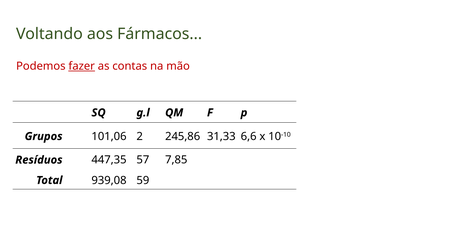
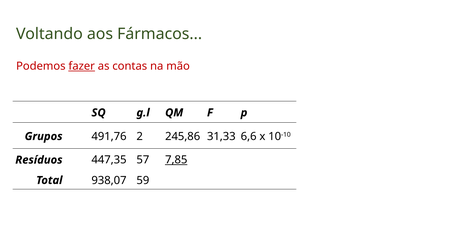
101,06: 101,06 -> 491,76 (109, 137)
7,85 underline: none -> present (176, 160)
939,08: 939,08 -> 938,07 (109, 181)
